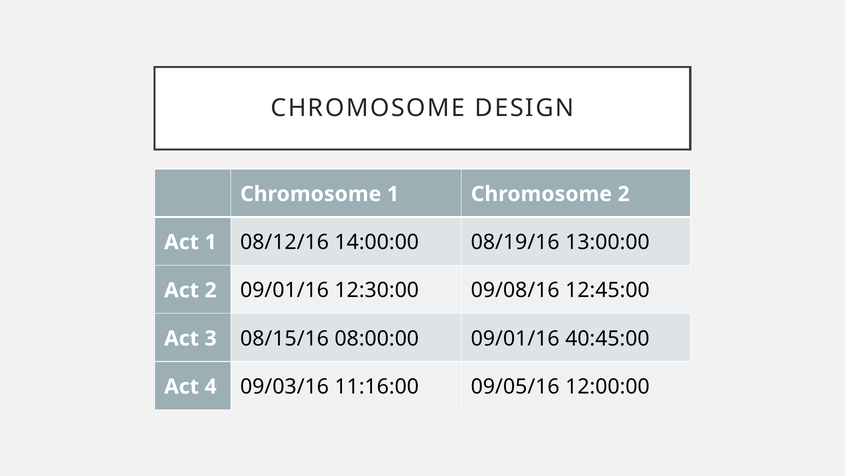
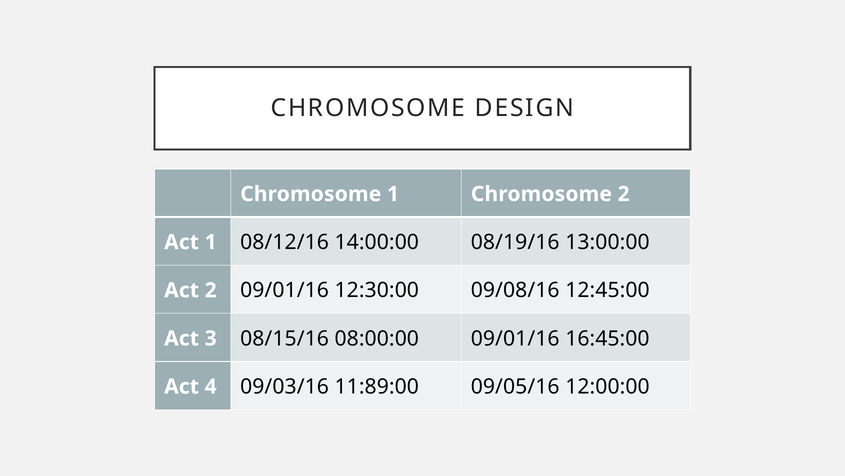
40:45:00: 40:45:00 -> 16:45:00 (607, 338)
11:16:00: 11:16:00 -> 11:89:00 (377, 386)
